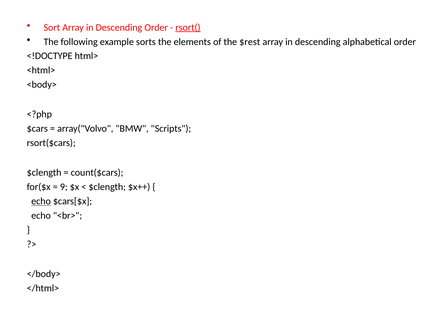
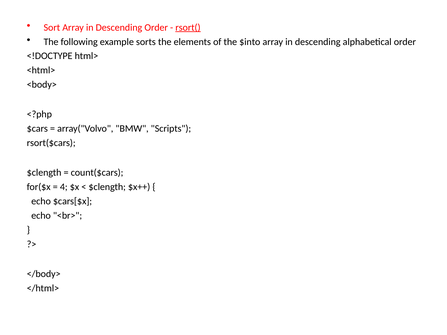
$rest: $rest -> $into (250, 42)
9: 9 -> 4 (64, 187)
echo underline: present -> none (41, 201)
